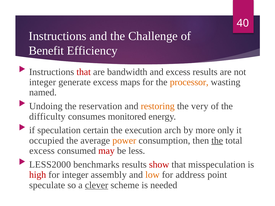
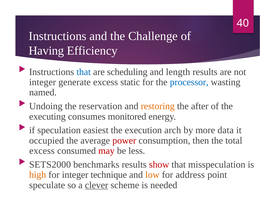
Benefit: Benefit -> Having (46, 51)
that colour: red -> blue (84, 72)
bandwidth: bandwidth -> scheduling (127, 72)
and excess: excess -> length (178, 72)
maps: maps -> static (130, 82)
processor colour: orange -> blue (189, 82)
very: very -> after (200, 106)
difficulty: difficulty -> executing (47, 117)
certain: certain -> easiest (96, 130)
only: only -> data (226, 130)
power colour: orange -> red (124, 141)
the underline: present -> none (217, 141)
LESS2000: LESS2000 -> SETS2000 (50, 165)
high colour: red -> orange (38, 175)
assembly: assembly -> technique (109, 175)
